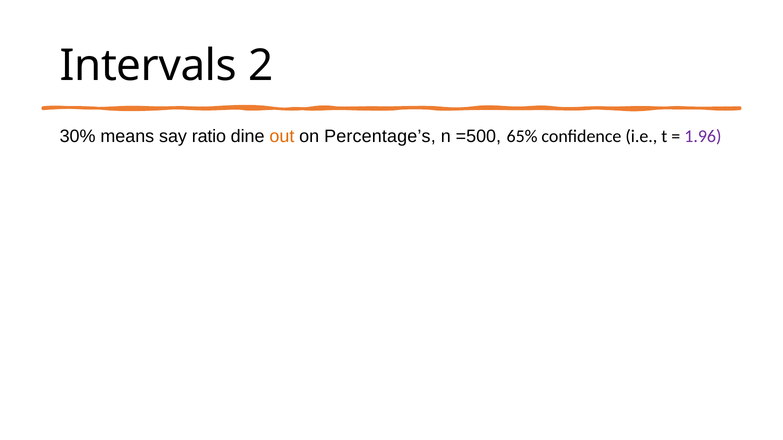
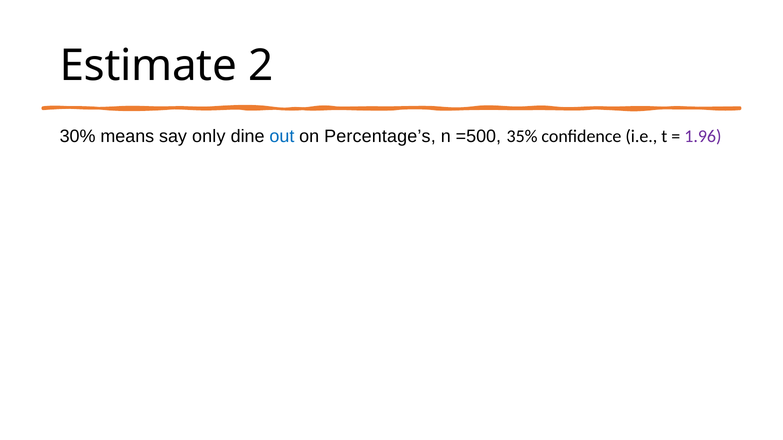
Intervals: Intervals -> Estimate (148, 66)
ratio: ratio -> only (209, 136)
out colour: orange -> blue (282, 136)
65%: 65% -> 35% (522, 136)
